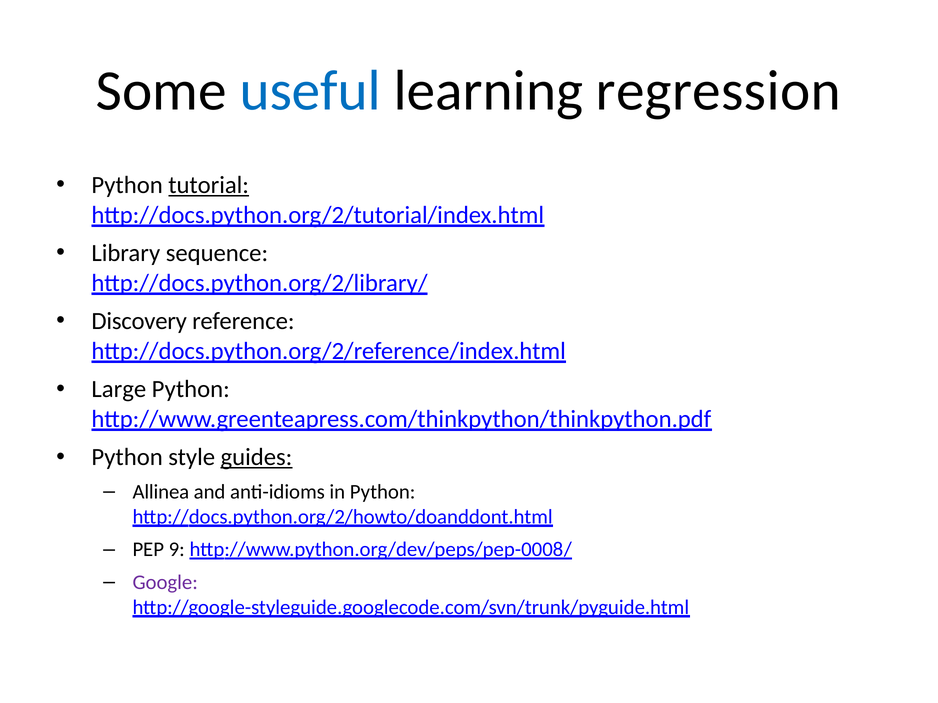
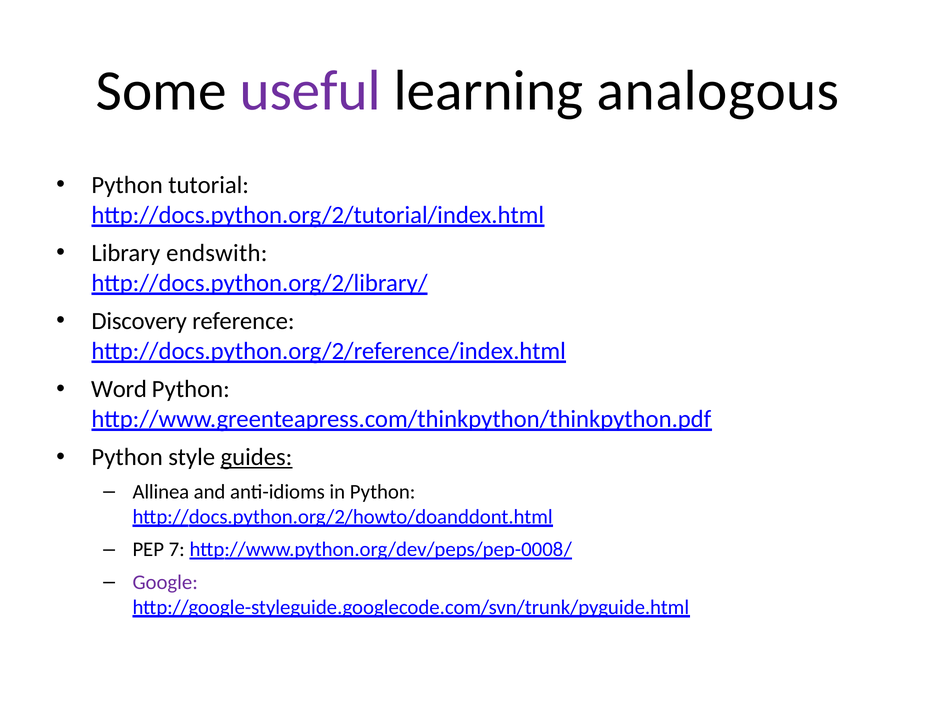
useful colour: blue -> purple (310, 91)
regression: regression -> analogous (718, 91)
tutorial underline: present -> none (209, 185)
sequence: sequence -> endswith (217, 253)
Large: Large -> Word (119, 390)
9: 9 -> 7 (177, 550)
